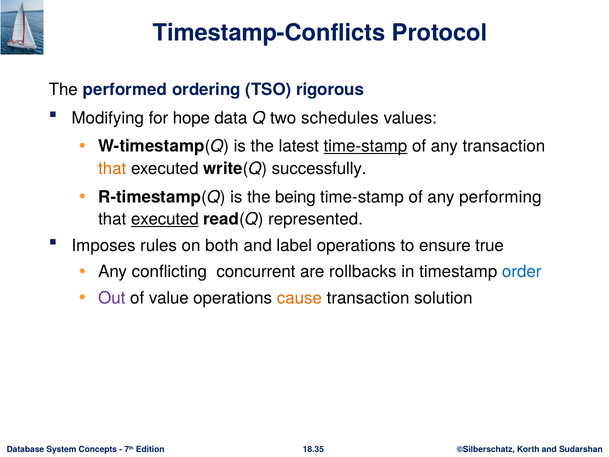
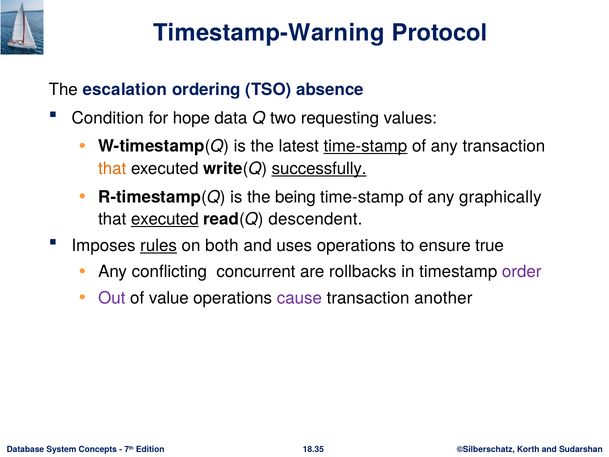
Timestamp-Conflicts: Timestamp-Conflicts -> Timestamp-Warning (269, 33)
performed: performed -> escalation (125, 90)
rigorous: rigorous -> absence (330, 90)
Modifying: Modifying -> Condition (108, 118)
schedules: schedules -> requesting (340, 118)
successfully underline: none -> present (319, 169)
performing: performing -> graphically (500, 197)
represented: represented -> descendent (315, 219)
rules underline: none -> present (159, 245)
label: label -> uses (294, 245)
order colour: blue -> purple (522, 272)
cause colour: orange -> purple (299, 298)
solution: solution -> another (443, 298)
